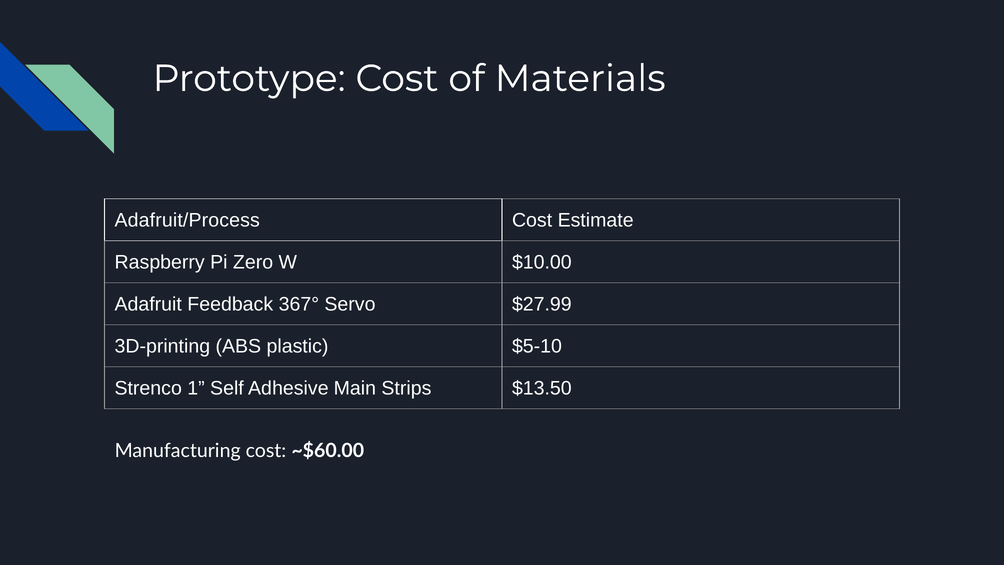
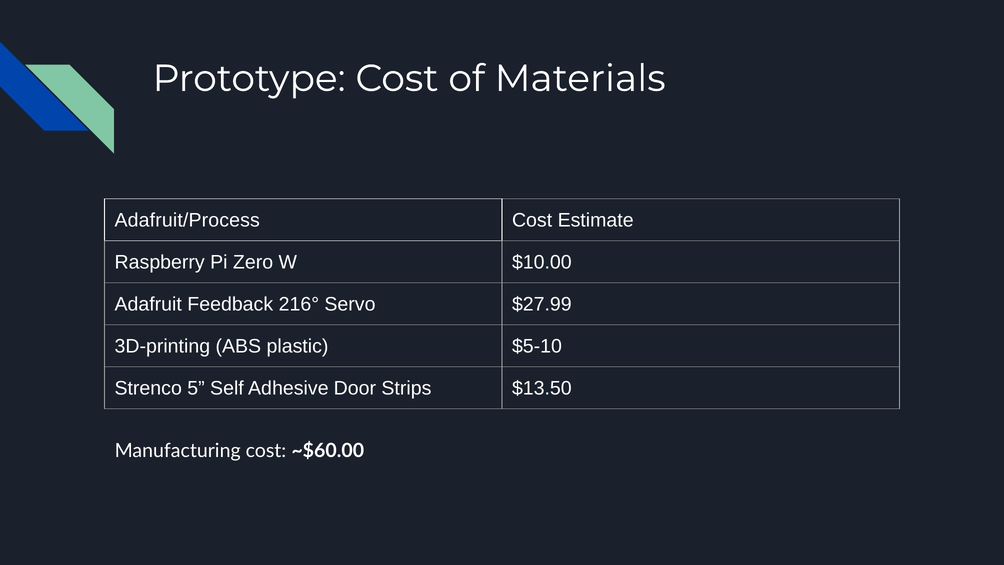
367°: 367° -> 216° (299, 304)
1: 1 -> 5 (196, 388)
Main: Main -> Door (355, 388)
